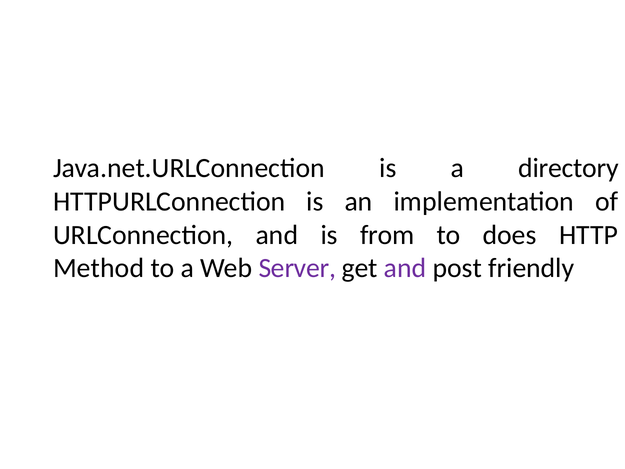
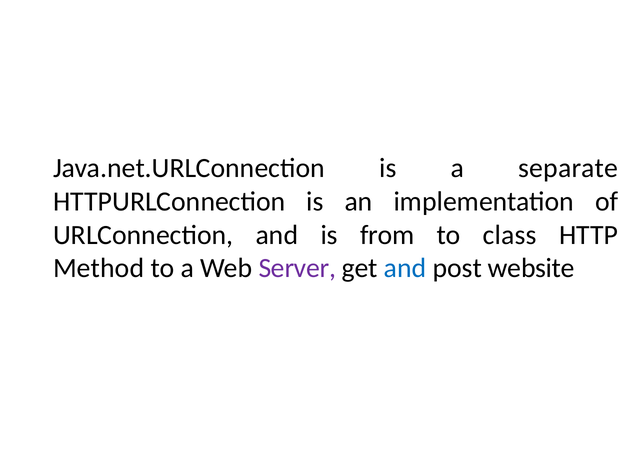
directory: directory -> separate (568, 168)
does: does -> class (510, 235)
and colour: purple -> blue (405, 268)
friendly: friendly -> website (531, 268)
